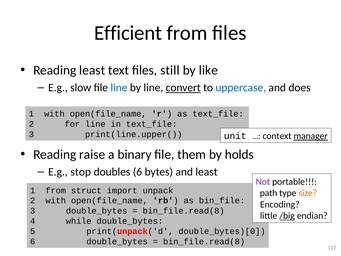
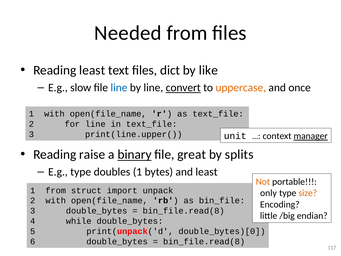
Efficient: Efficient -> Needed (128, 33)
still: still -> dict (170, 70)
uppercase colour: blue -> orange (241, 88)
does: does -> once (300, 88)
binary underline: none -> present (135, 154)
them: them -> great (192, 154)
holds: holds -> splits (239, 154)
E.g stop: stop -> type (81, 172)
doubles 6: 6 -> 1 (137, 172)
Not colour: purple -> orange (263, 182)
path: path -> only (268, 193)
/big underline: present -> none (287, 216)
